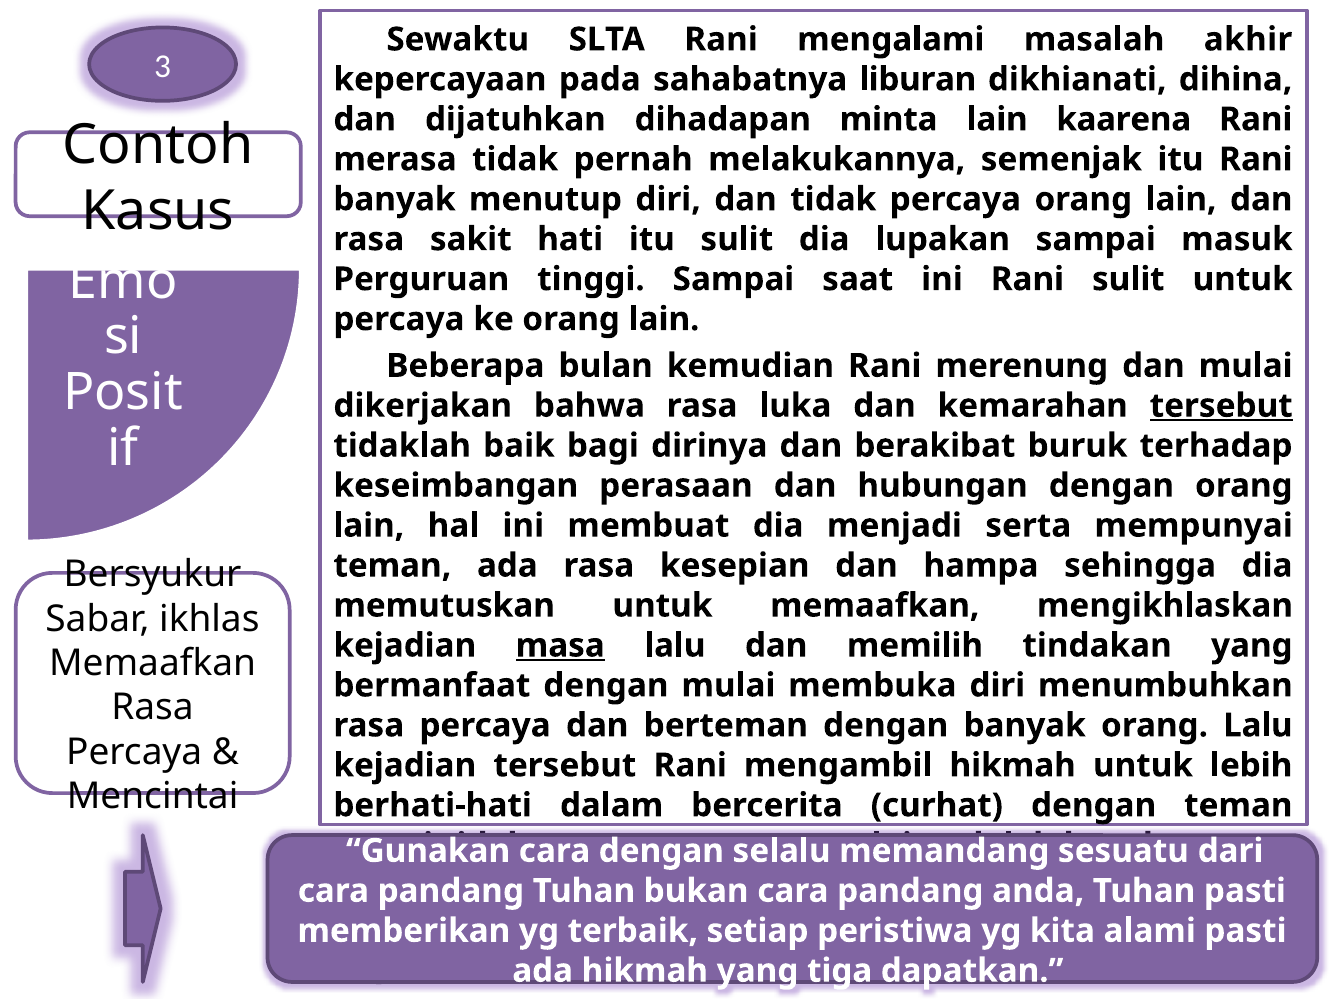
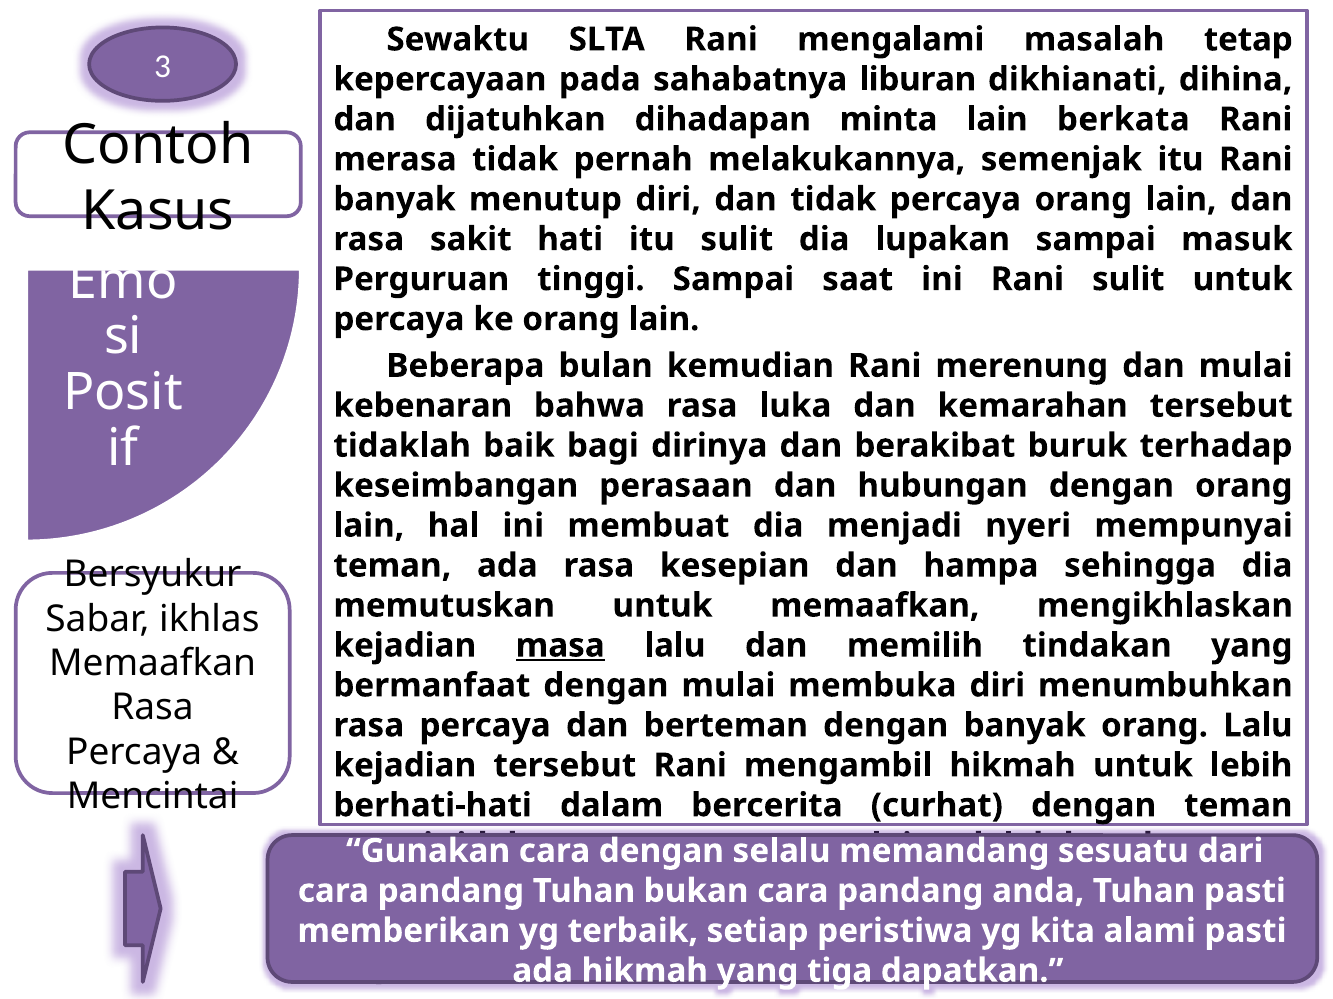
akhir: akhir -> tetap (1248, 39)
kaarena: kaarena -> berkata (1123, 119)
dikerjakan: dikerjakan -> kebenaran (423, 406)
tersebut underline: present -> none (1221, 406)
serta: serta -> nyeri (1028, 526)
